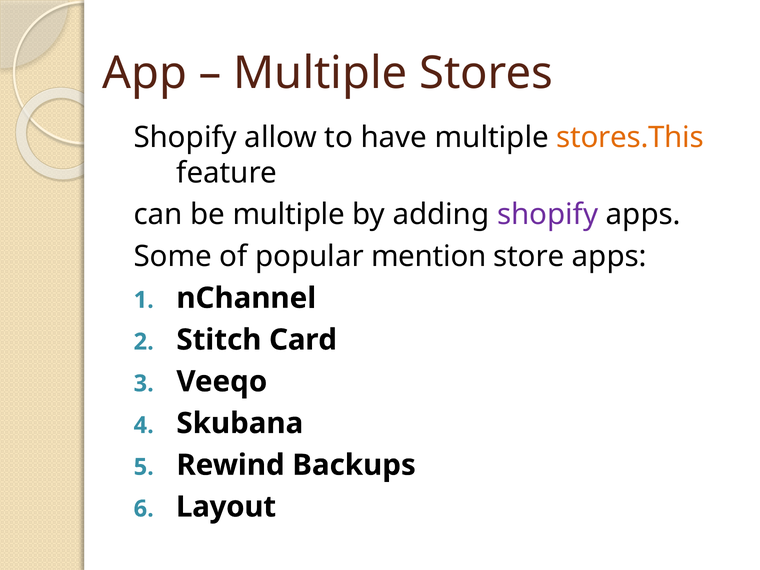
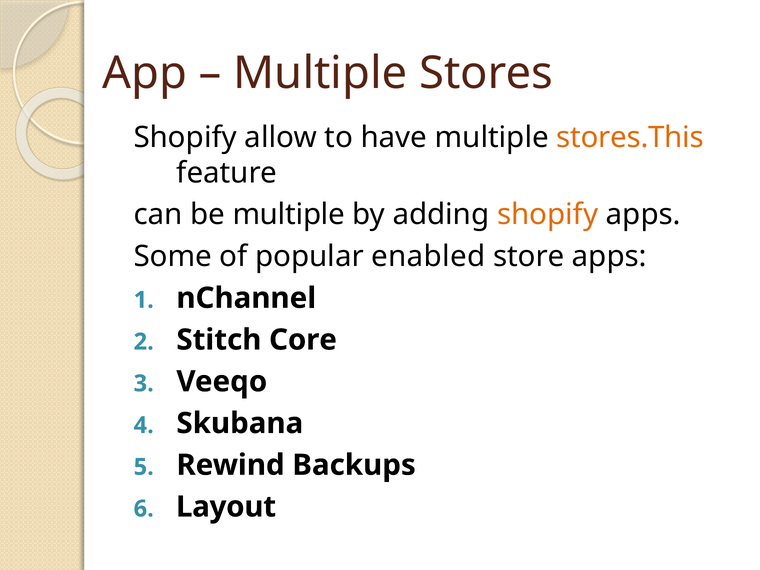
shopify colour: purple -> orange (548, 215)
mention: mention -> enabled (428, 256)
Card: Card -> Core (303, 340)
